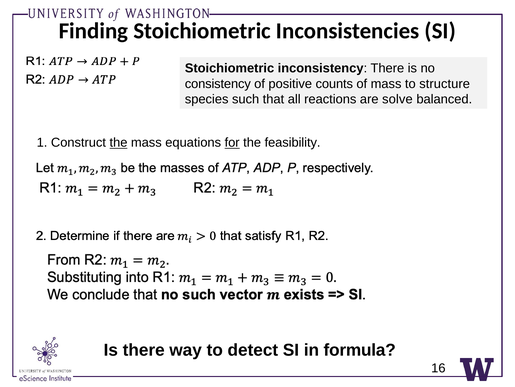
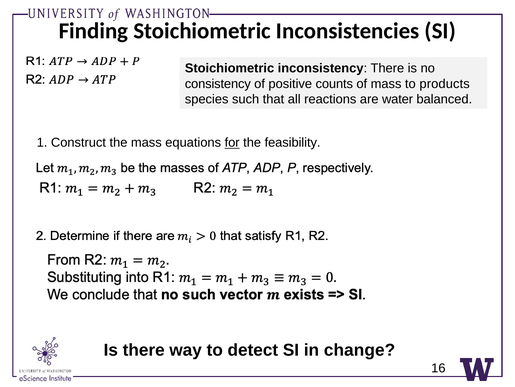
structure: structure -> products (445, 84)
solve: solve -> water (398, 99)
the underline: present -> none (118, 142)
formula: formula -> change (360, 349)
